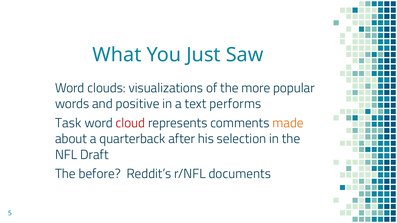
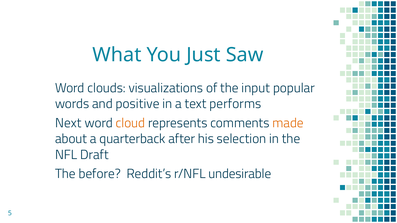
more: more -> input (256, 88)
Task: Task -> Next (68, 123)
cloud colour: red -> orange (130, 123)
documents: documents -> undesirable (240, 174)
